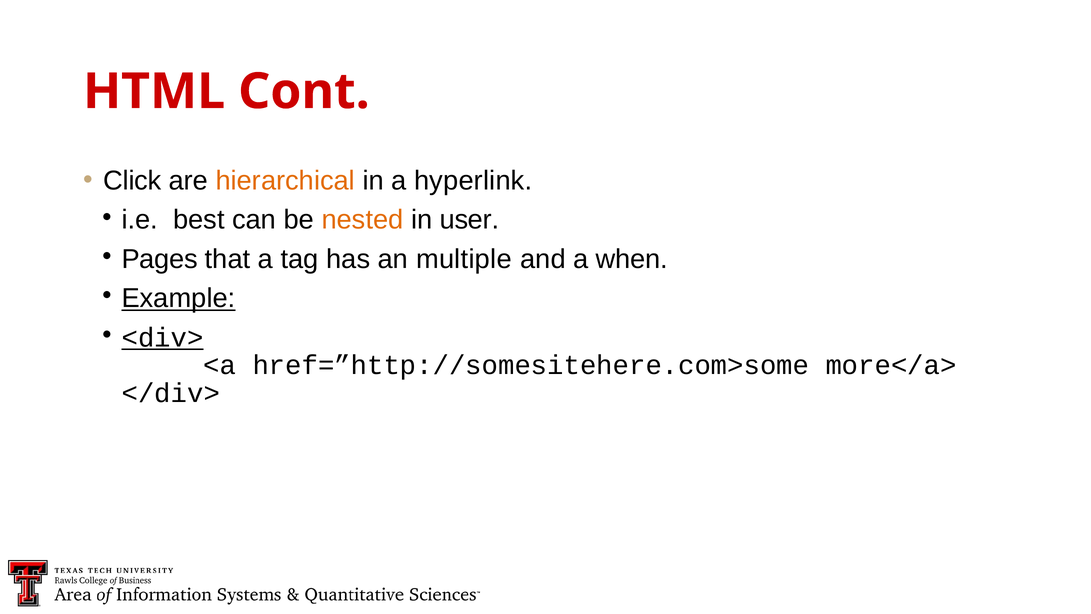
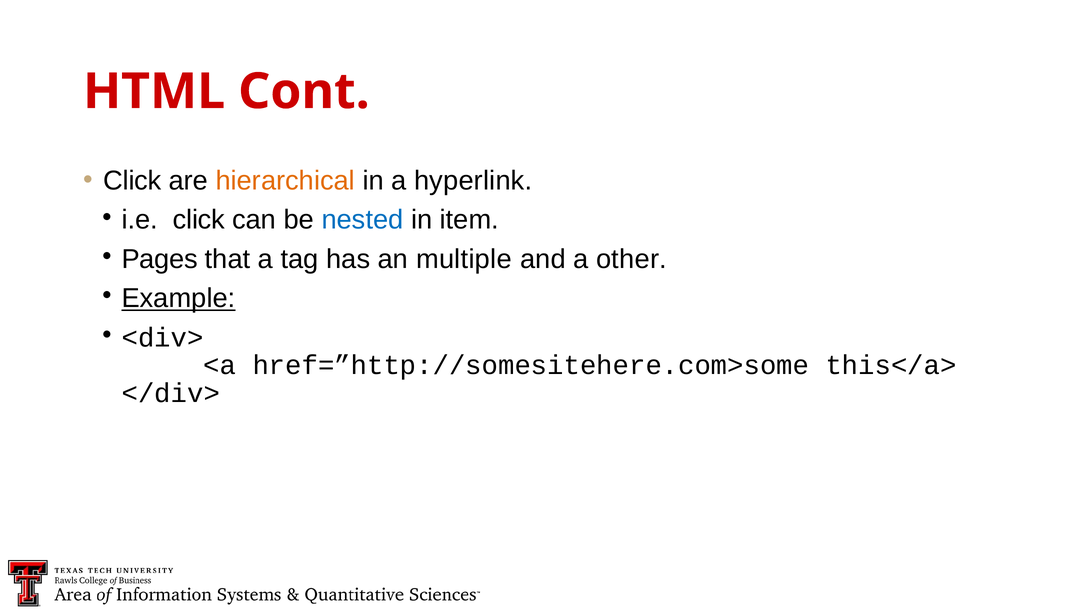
i.e best: best -> click (199, 220)
nested colour: orange -> blue (363, 220)
user: user -> item (469, 220)
when: when -> other (632, 259)
<div> underline: present -> none (163, 337)
more</a>: more</a> -> this</a> (891, 365)
